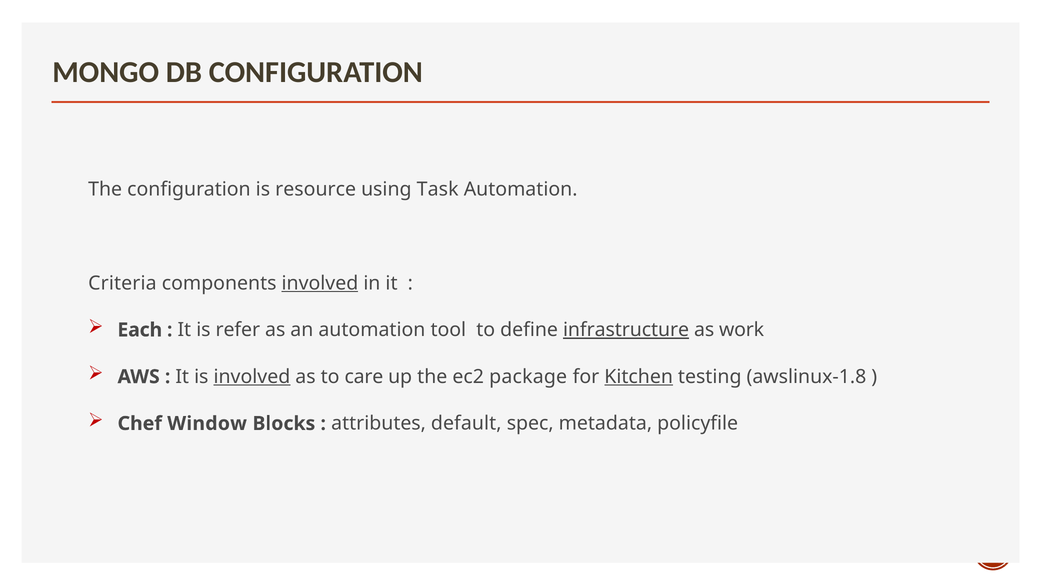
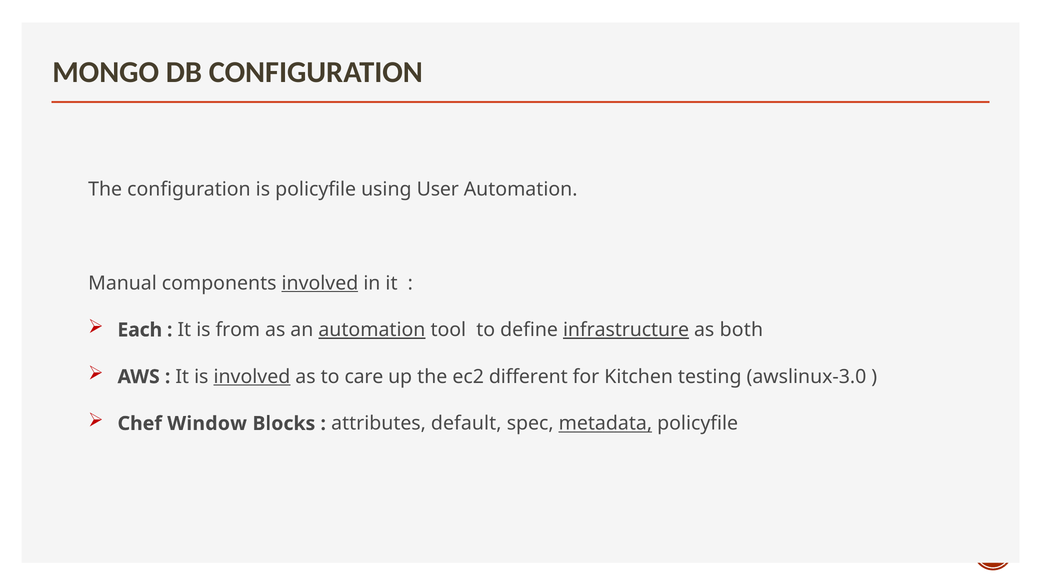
is resource: resource -> policyfile (316, 190)
Task: Task -> User (438, 190)
Criteria: Criteria -> Manual (123, 283)
refer: refer -> from (238, 330)
automation underline: none -> present (372, 330)
work: work -> both (741, 330)
package: package -> different (528, 377)
Kitchen underline: present -> none (639, 377)
awslinux-1.8: awslinux-1.8 -> awslinux-3.0 (806, 377)
metadata underline: none -> present (605, 424)
